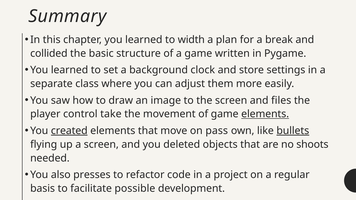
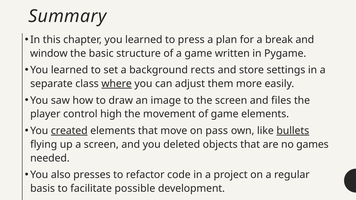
width: width -> press (191, 40)
collided: collided -> window (49, 53)
clock: clock -> rects (203, 70)
where underline: none -> present (117, 84)
take: take -> high (111, 114)
elements underline: present -> none (265, 114)
shoots: shoots -> games (312, 145)
